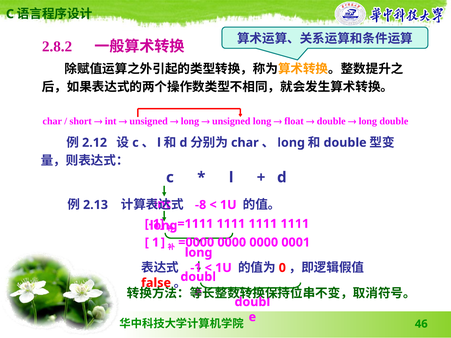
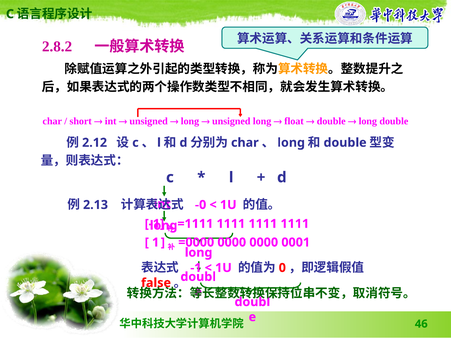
-8: -8 -> -0 (201, 205)
